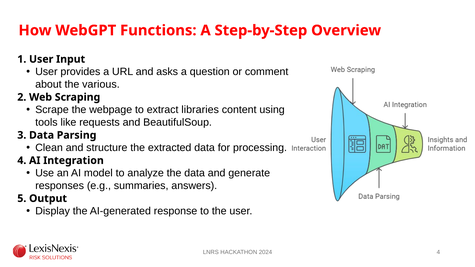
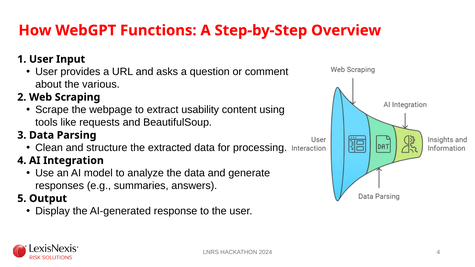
libraries: libraries -> usability (200, 110)
